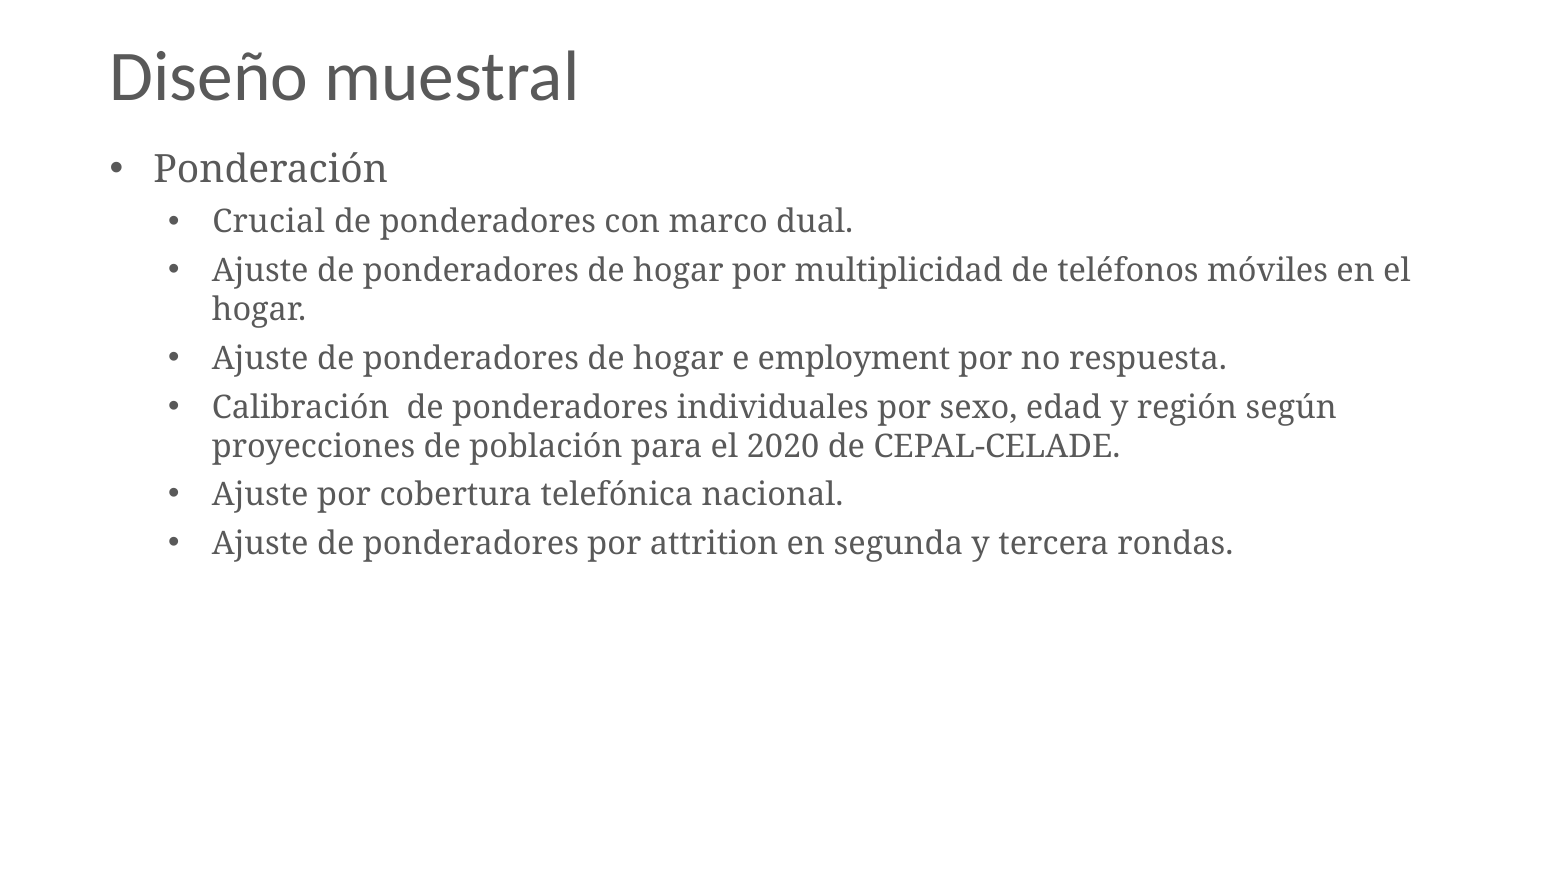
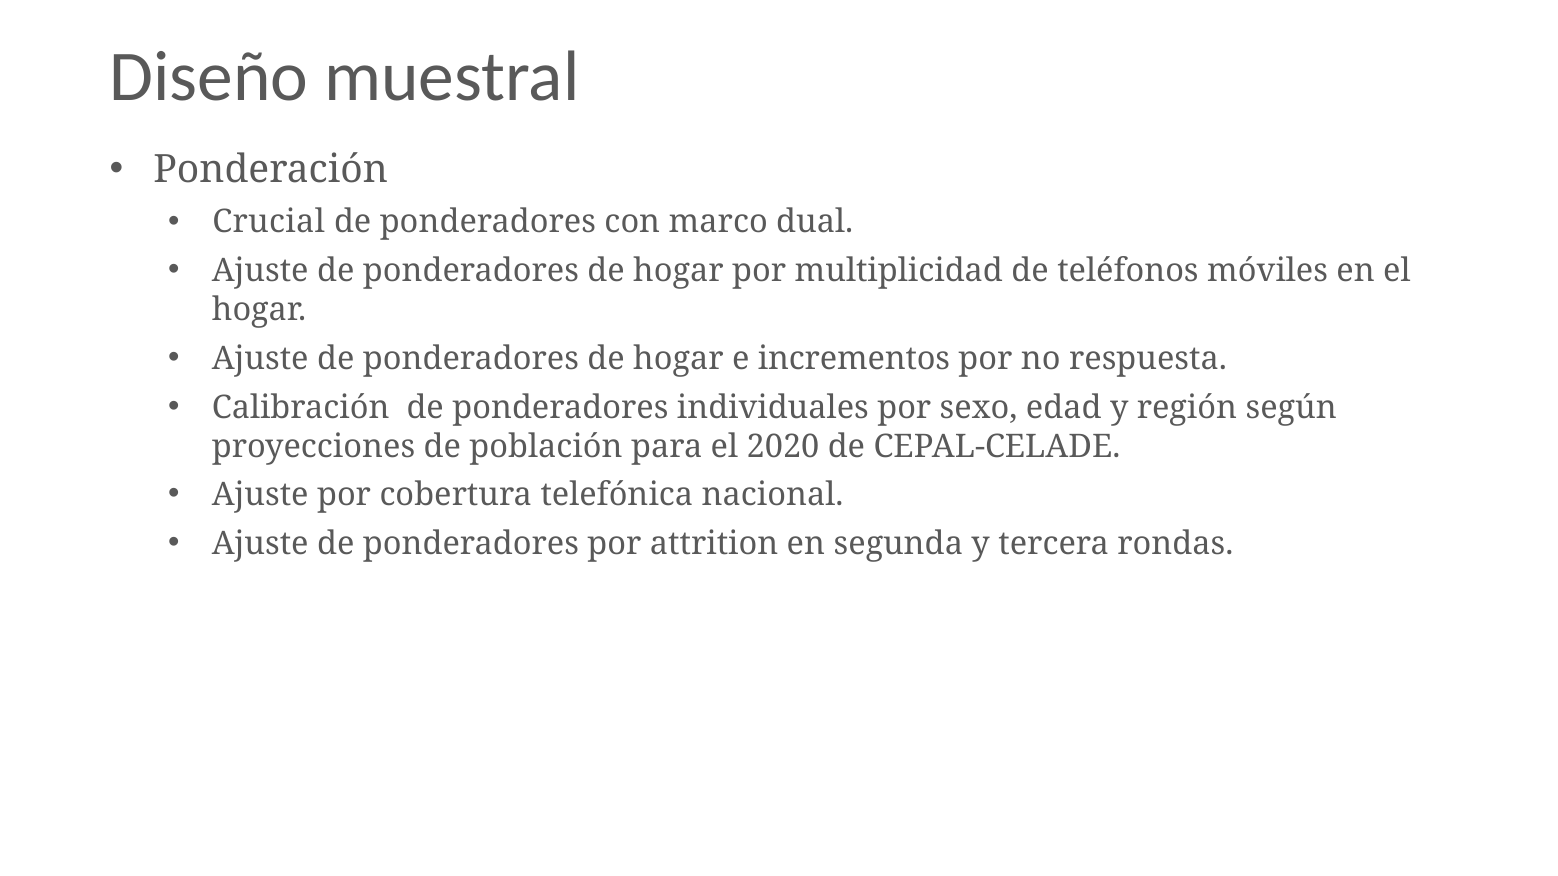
employment: employment -> incrementos (854, 359)
